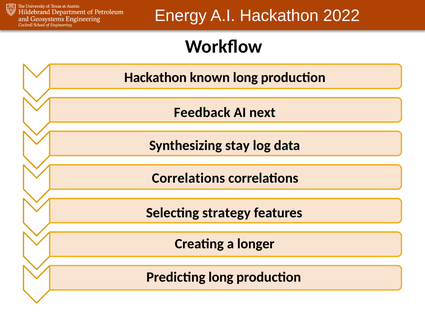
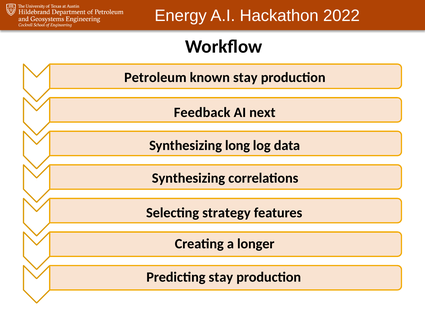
Hackathon: Hackathon -> Petroleum (155, 77)
known long: long -> stay (245, 77)
stay: stay -> long (238, 145)
Correlations: Correlations -> Synthesizing (189, 178)
Predicting long: long -> stay (221, 277)
